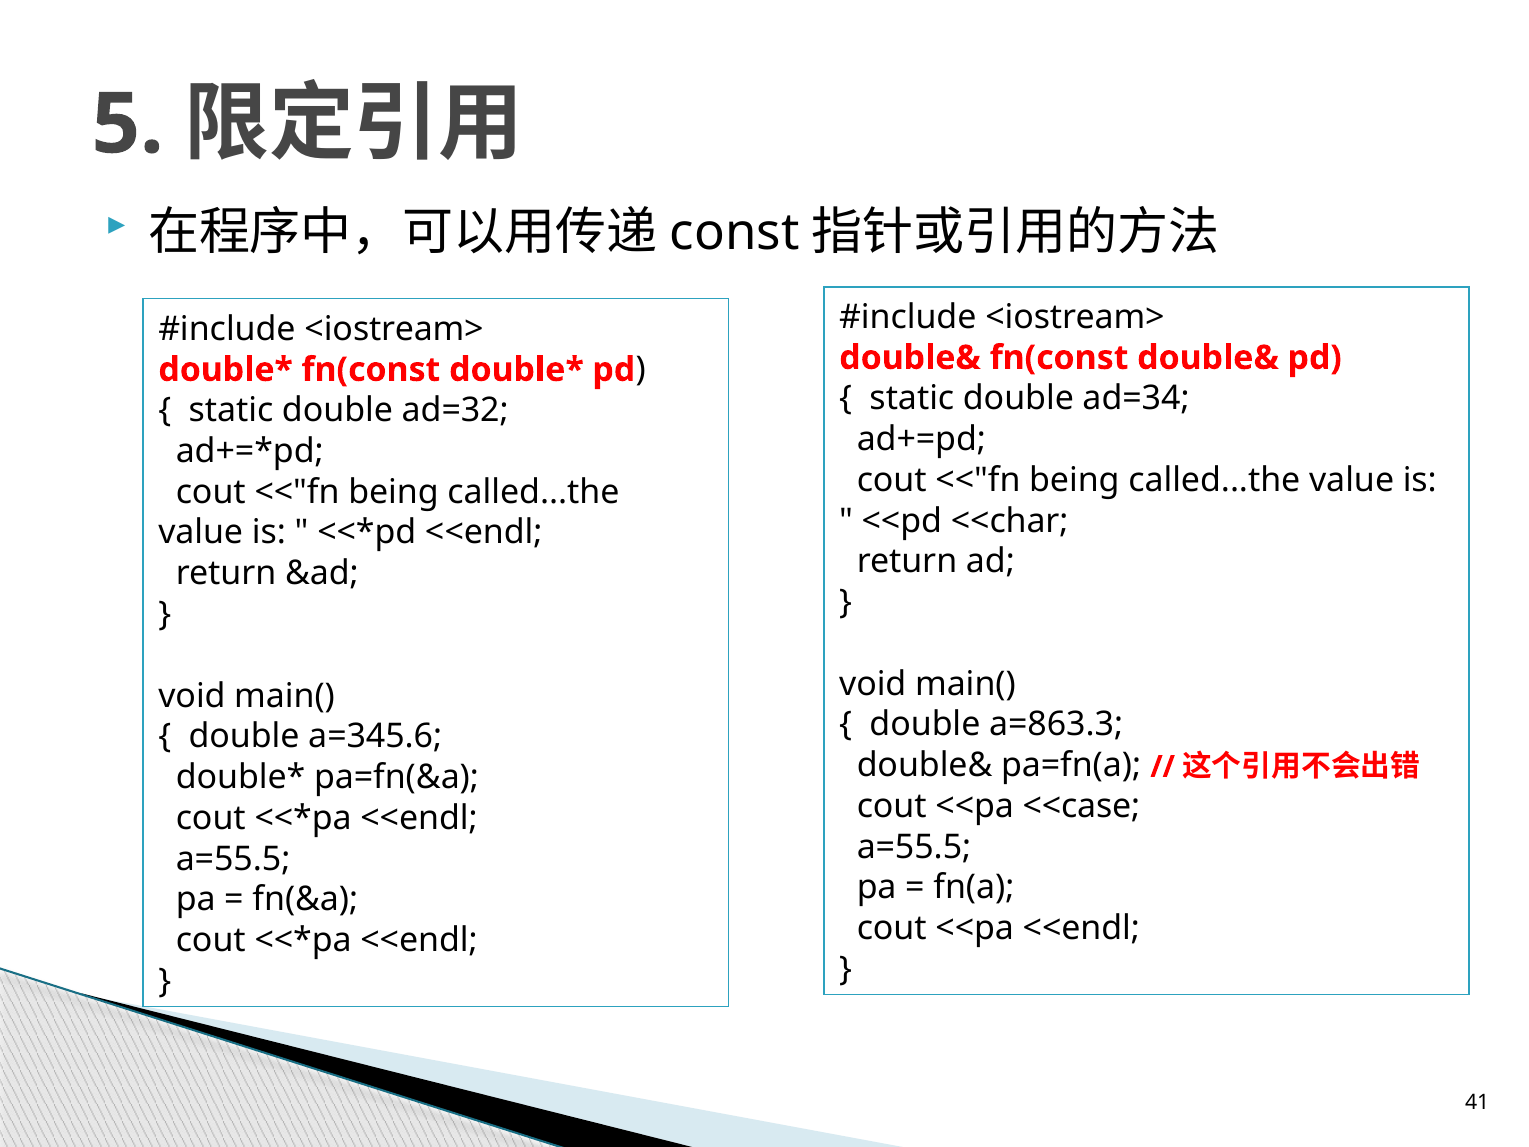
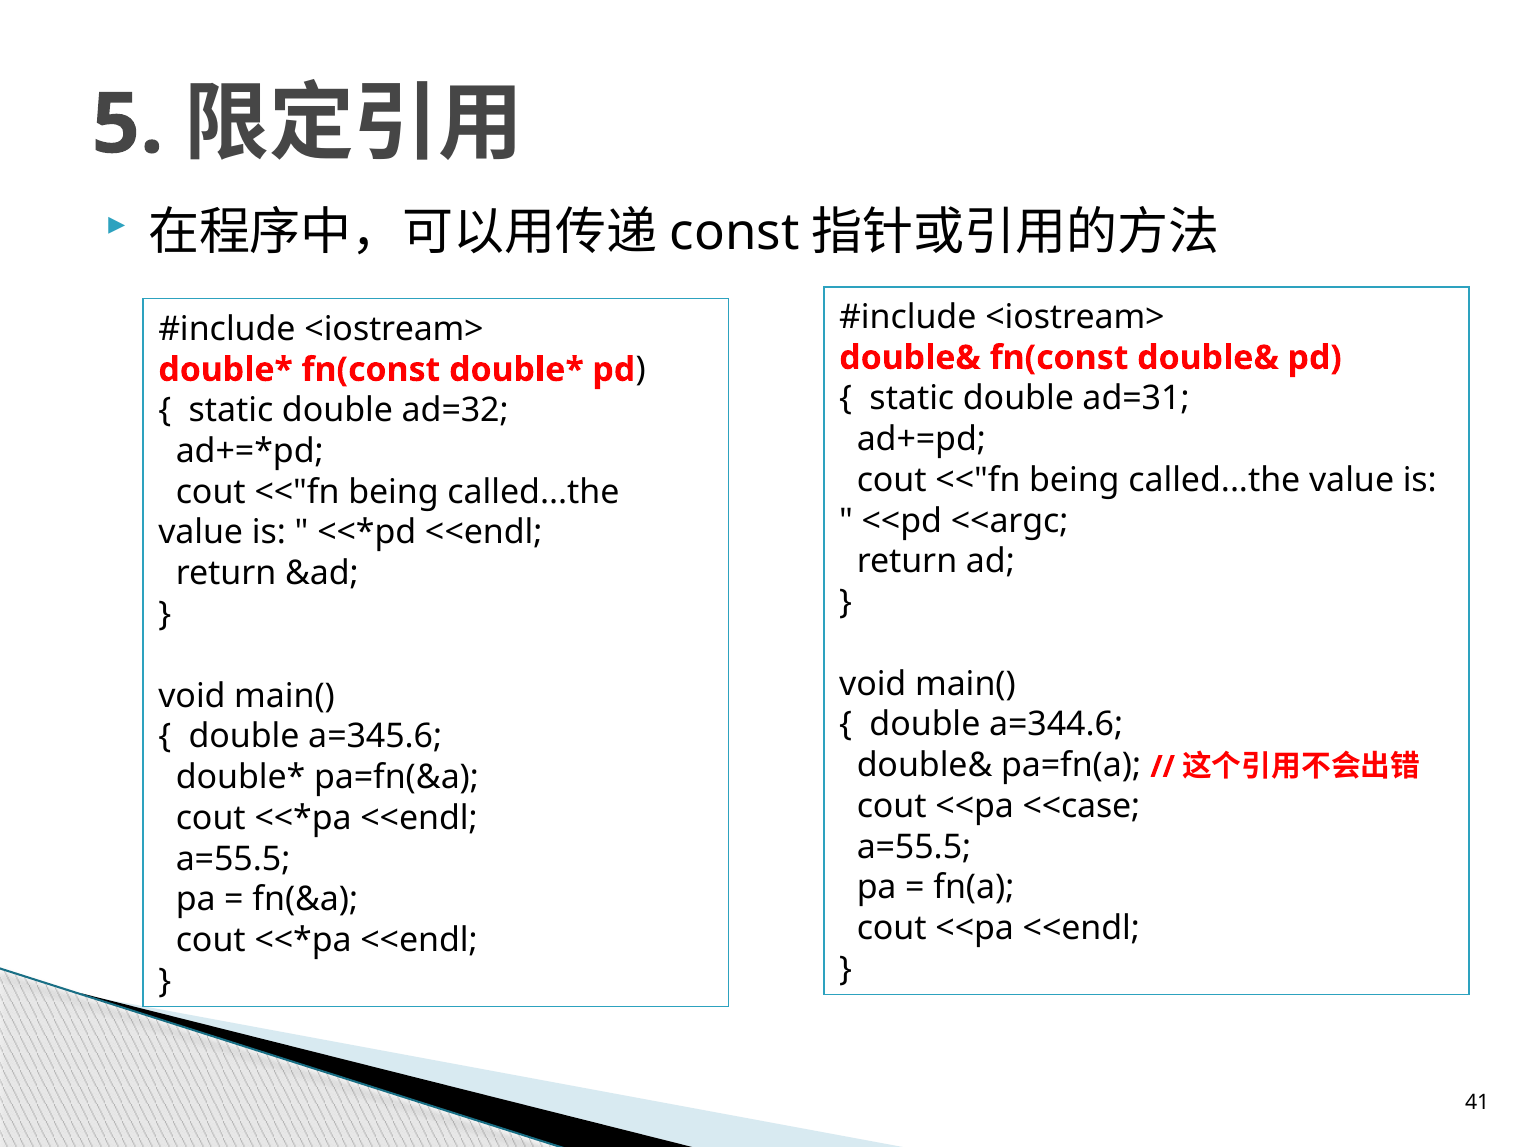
ad=34: ad=34 -> ad=31 (1136, 398)
<<char: <<char -> <<argc (1010, 521)
a=863.3: a=863.3 -> a=344.6 (1056, 724)
